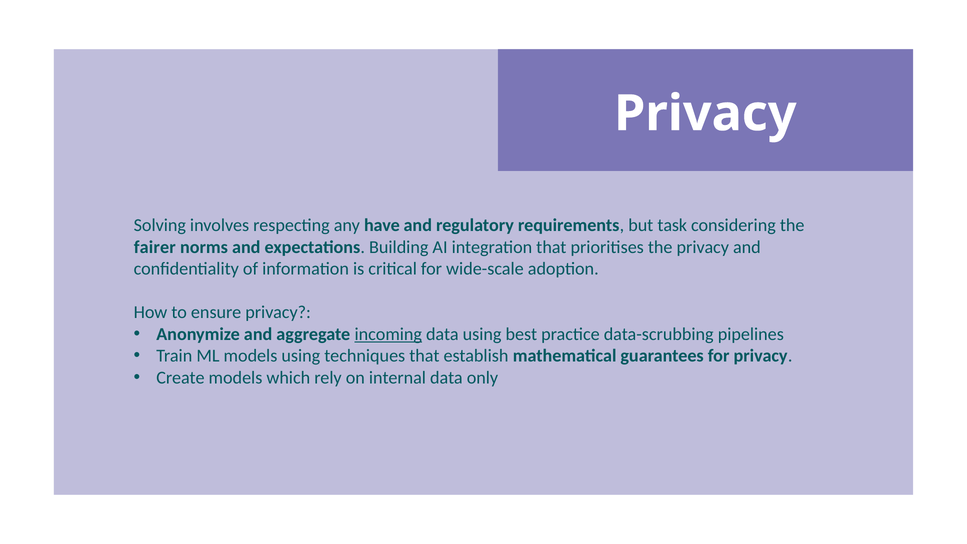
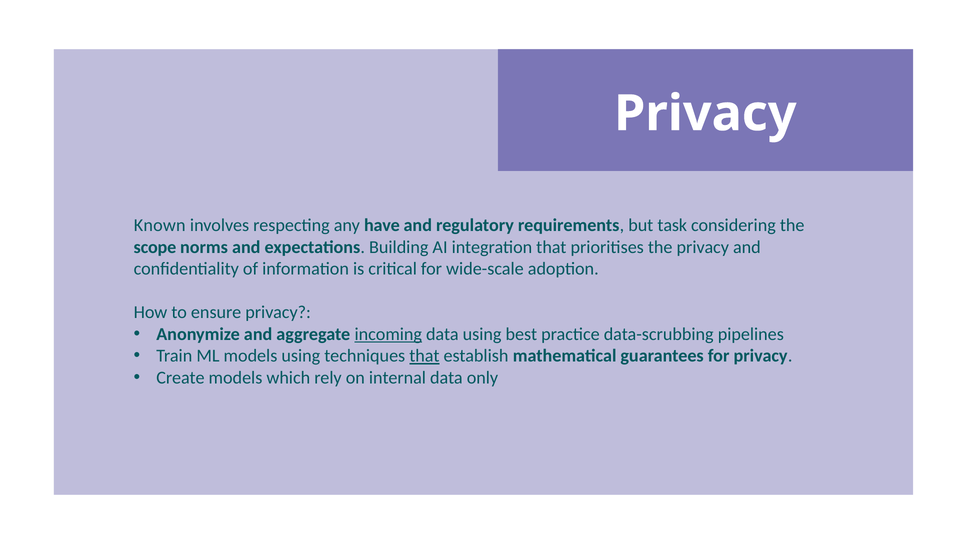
Solving: Solving -> Known (160, 225)
fairer: fairer -> scope (155, 247)
that underline: none -> present (424, 356)
